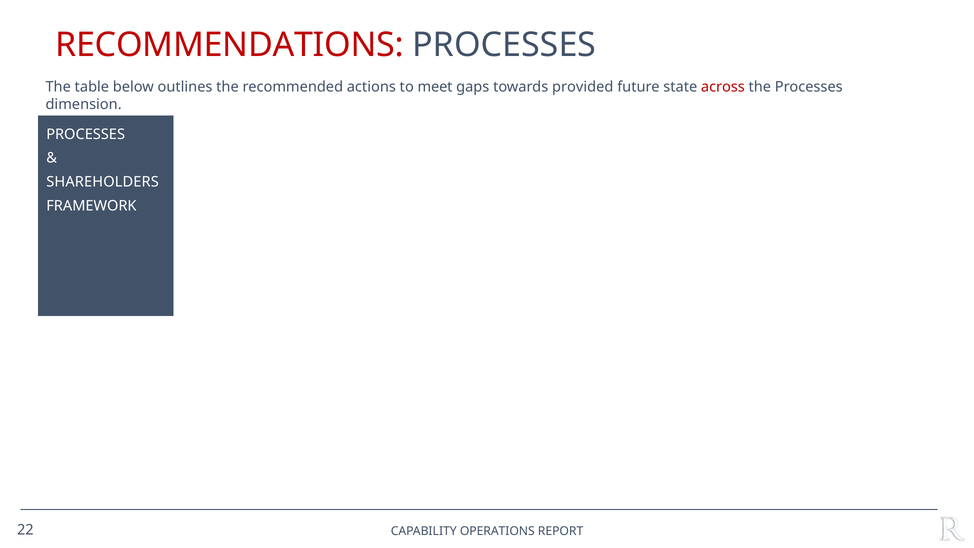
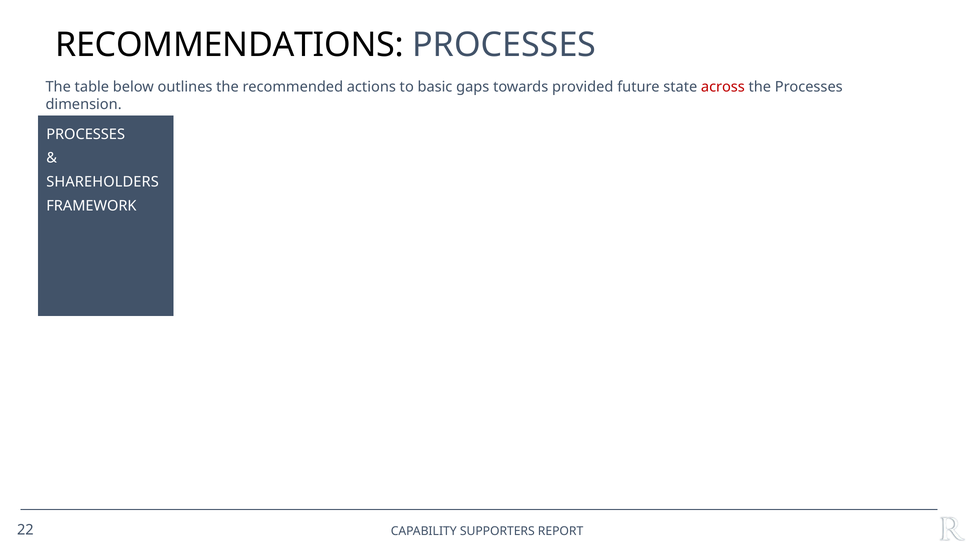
RECOMMENDATIONS colour: red -> black (229, 45)
meet: meet -> basic (435, 87)
OPERATIONS: OPERATIONS -> SUPPORTERS (497, 531)
